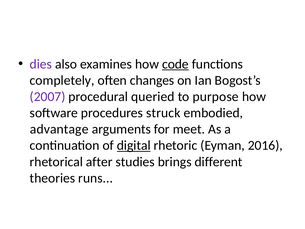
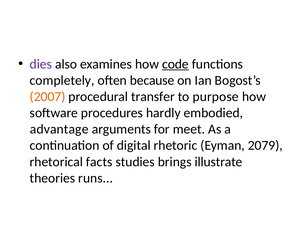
changes: changes -> because (152, 80)
2007 colour: purple -> orange (48, 97)
queried: queried -> transfer (153, 97)
struck: struck -> hardly (163, 113)
digital underline: present -> none (134, 145)
2016: 2016 -> 2079 (265, 145)
after: after -> facts (99, 162)
different: different -> illustrate (219, 162)
